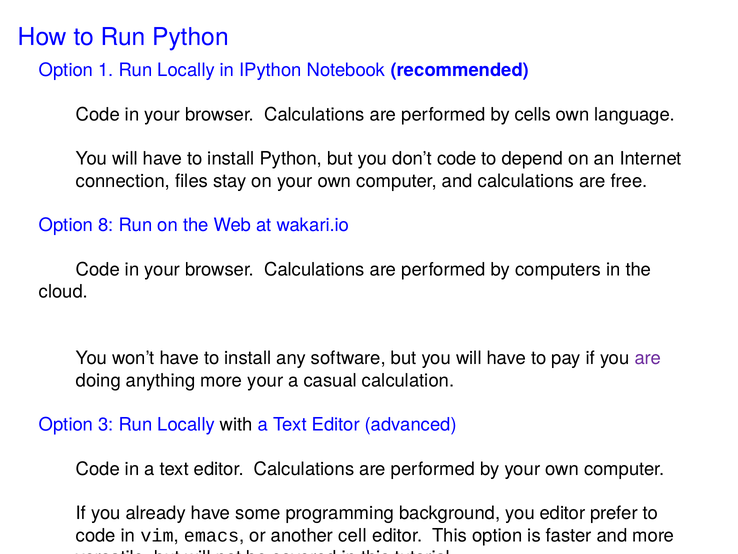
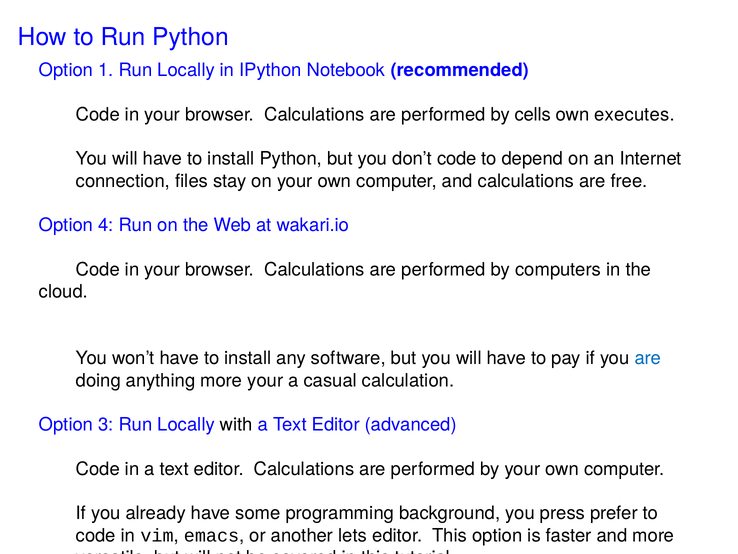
language: language -> executes (635, 114)
8: 8 -> 4 (106, 225)
are colour: purple -> blue (648, 358)
you editor: editor -> press (562, 513)
cell: cell -> lets (353, 535)
